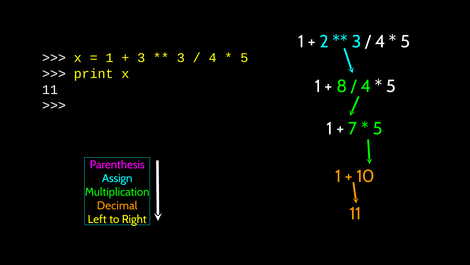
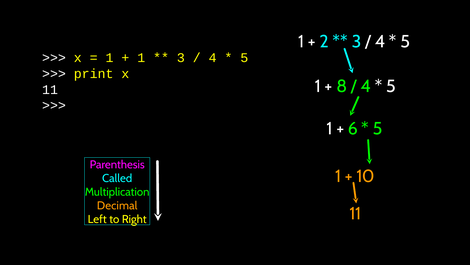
3: 3 -> 1 (141, 58)
7: 7 -> 6 (353, 128)
Assign: Assign -> Called (117, 178)
